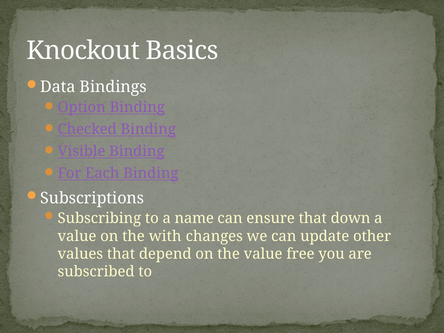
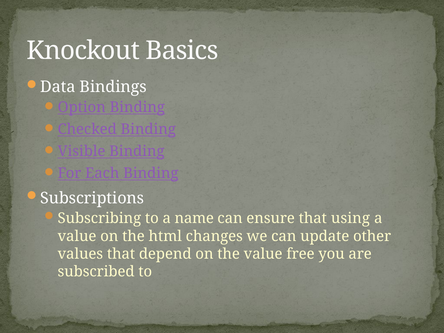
down: down -> using (350, 218)
with: with -> html (165, 236)
